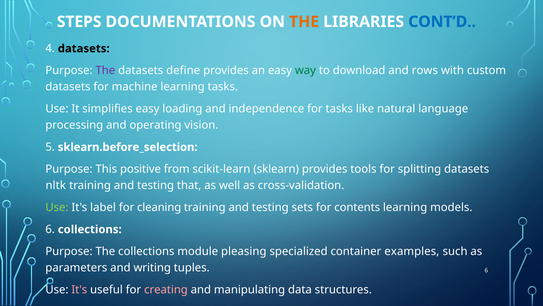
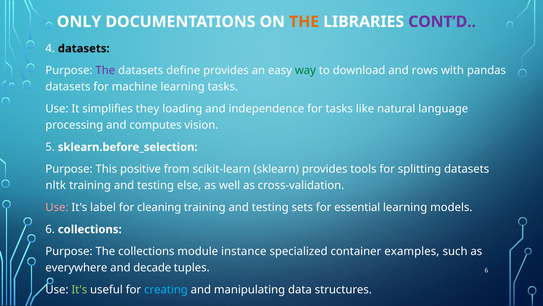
STEPS: STEPS -> ONLY (79, 22)
CONT’D colour: blue -> purple (442, 22)
custom: custom -> pandas (486, 70)
simplifies easy: easy -> they (147, 109)
operating: operating -> computes (155, 125)
that: that -> else (189, 185)
Use colour: light green -> pink (57, 207)
contents: contents -> essential (357, 207)
pleasing: pleasing -> instance (244, 251)
parameters: parameters -> everywhere (76, 267)
writing: writing -> decade (152, 267)
It's colour: pink -> light green (79, 289)
creating colour: pink -> light blue (166, 289)
